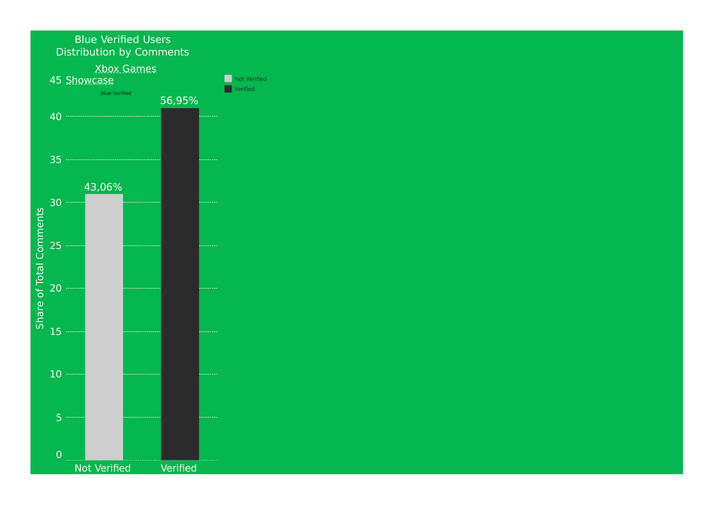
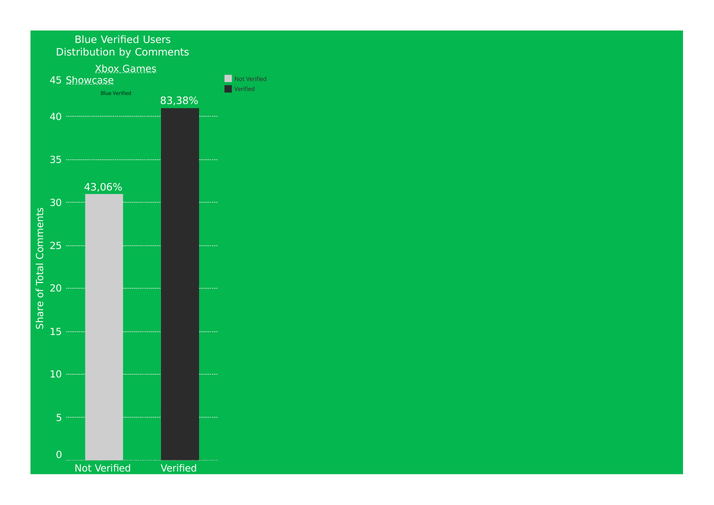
56,95%: 56,95% -> 83,38% (179, 101)
